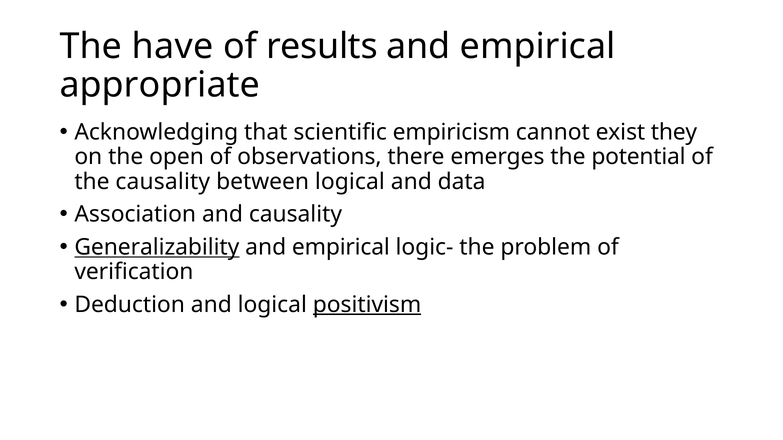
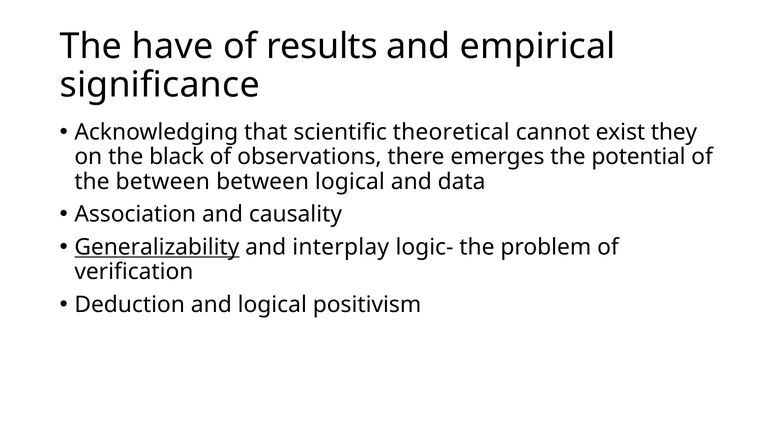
appropriate: appropriate -> significance (160, 85)
empiricism: empiricism -> theoretical (451, 132)
open: open -> black (177, 157)
the causality: causality -> between (163, 182)
empirical: empirical -> interplay (341, 247)
positivism underline: present -> none (367, 305)
